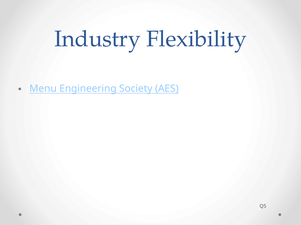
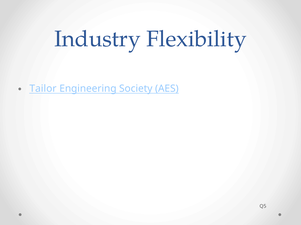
Menu: Menu -> Tailor (43, 89)
